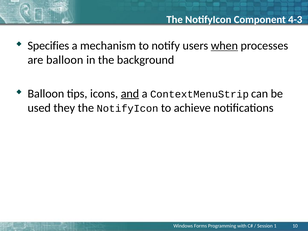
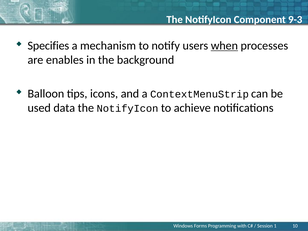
4-3: 4-3 -> 9-3 (295, 19)
are balloon: balloon -> enables (65, 60)
and underline: present -> none (130, 94)
they: they -> data (64, 108)
